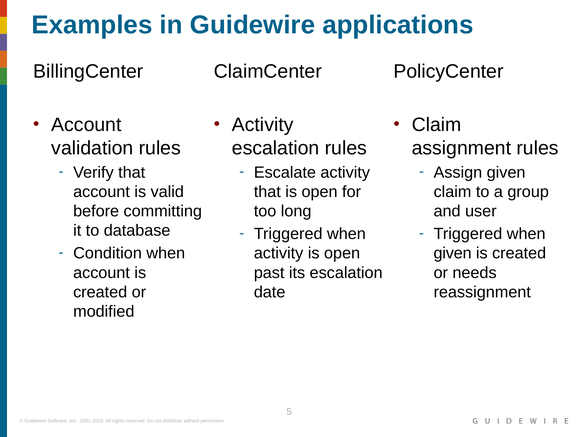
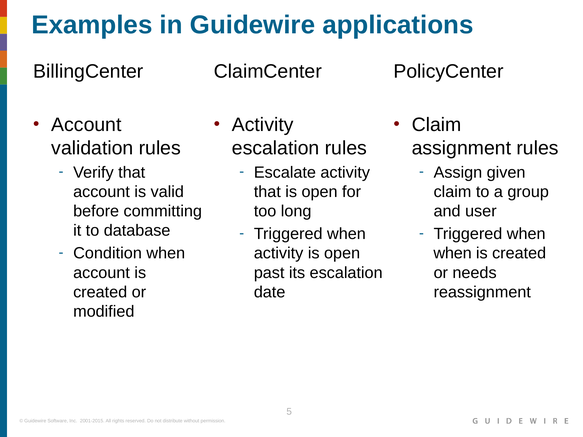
given: given -> when (453, 253)
